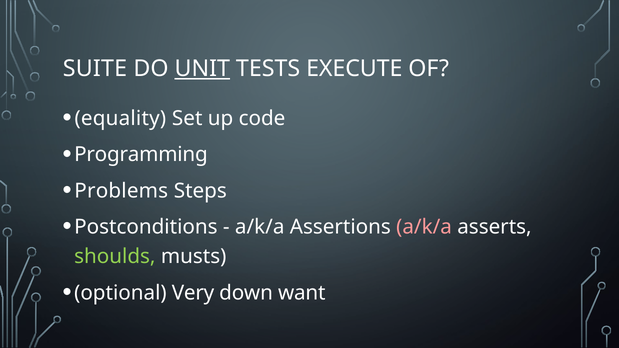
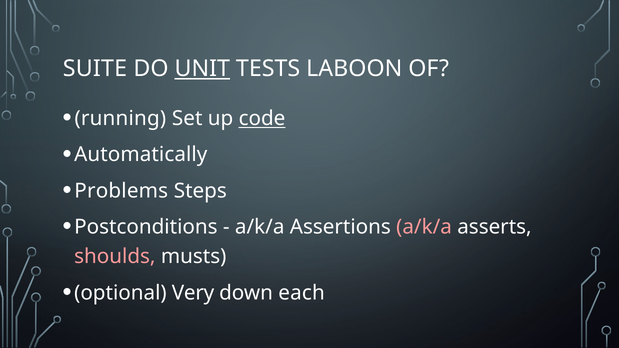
EXECUTE: EXECUTE -> LABOON (354, 69)
equality: equality -> running (120, 119)
code underline: none -> present (262, 119)
Programming: Programming -> Automatically (141, 155)
shoulds colour: light green -> pink (115, 257)
want: want -> each (302, 293)
